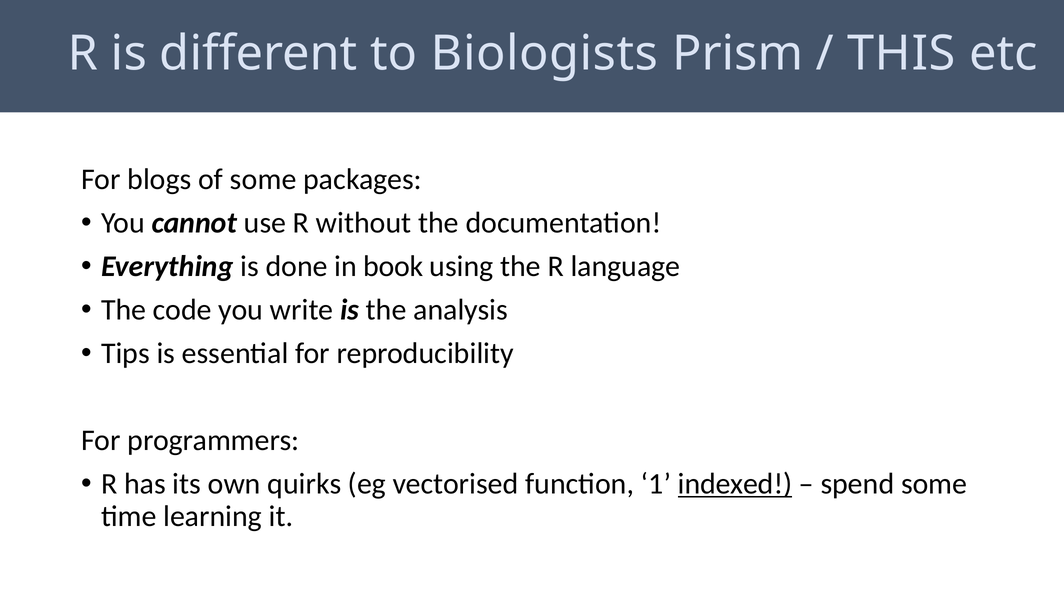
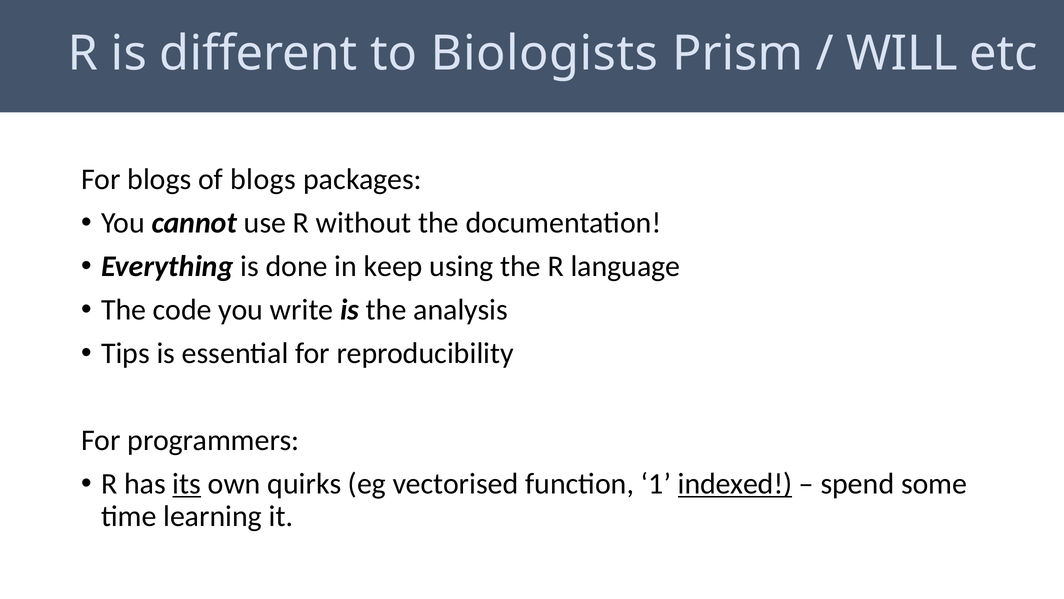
THIS: THIS -> WILL (902, 54)
of some: some -> blogs (263, 179)
book: book -> keep (393, 266)
its underline: none -> present (187, 483)
